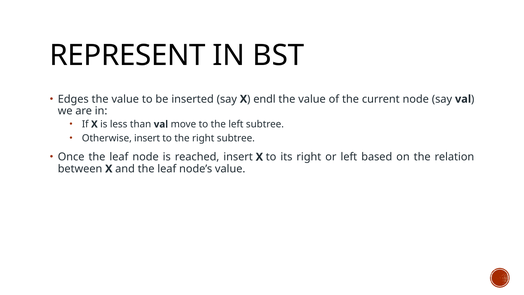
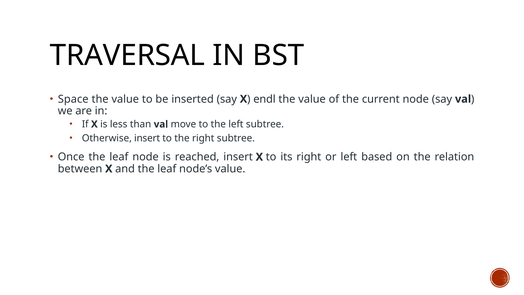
REPRESENT: REPRESENT -> TRAVERSAL (127, 55)
Edges: Edges -> Space (73, 99)
